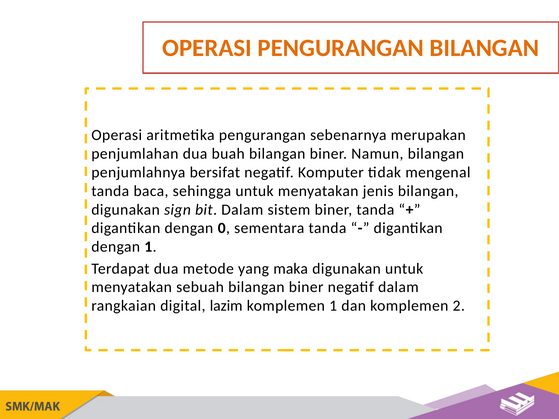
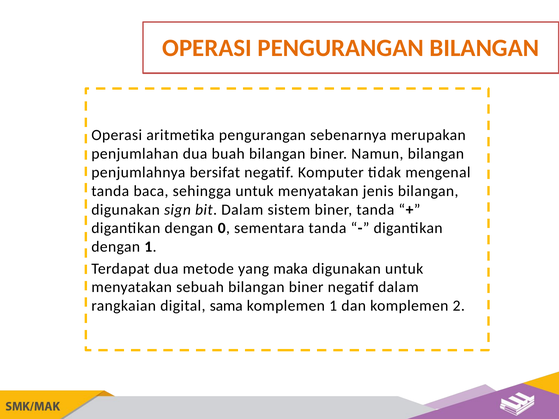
lazim: lazim -> sama (226, 306)
